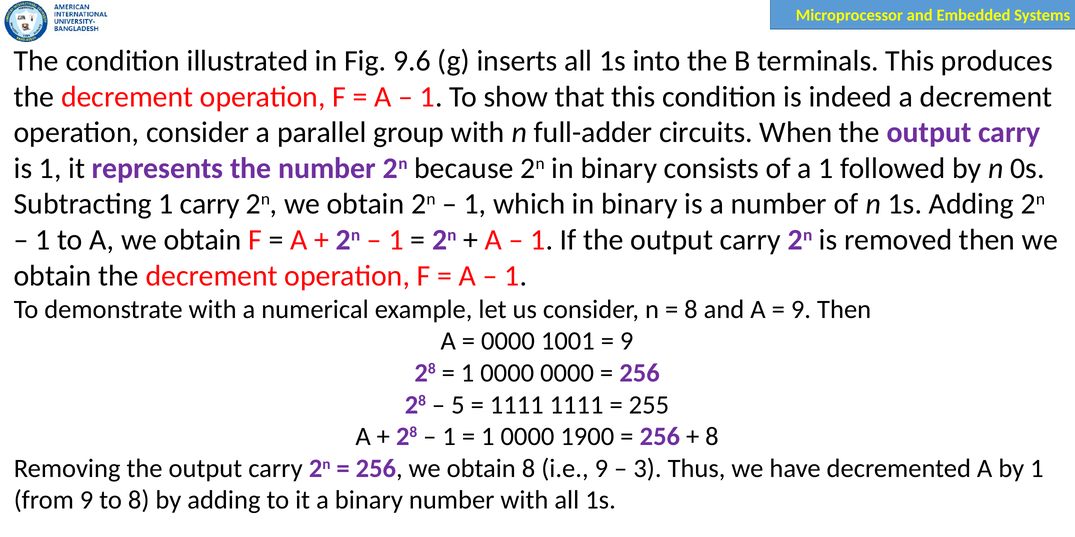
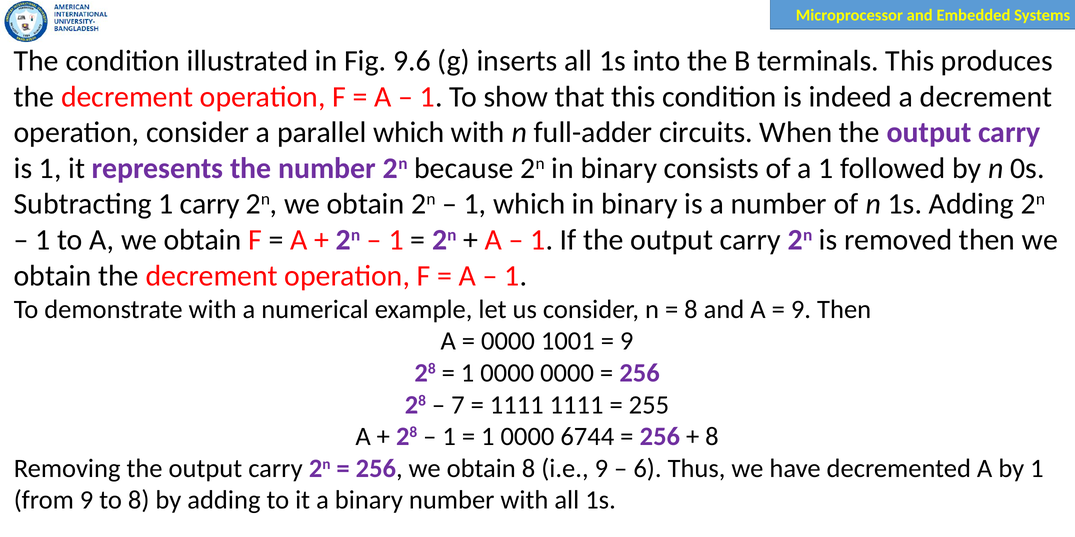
parallel group: group -> which (409, 133)
5: 5 -> 7 (458, 405)
1900: 1900 -> 6744 (587, 437)
3: 3 -> 6 (647, 469)
